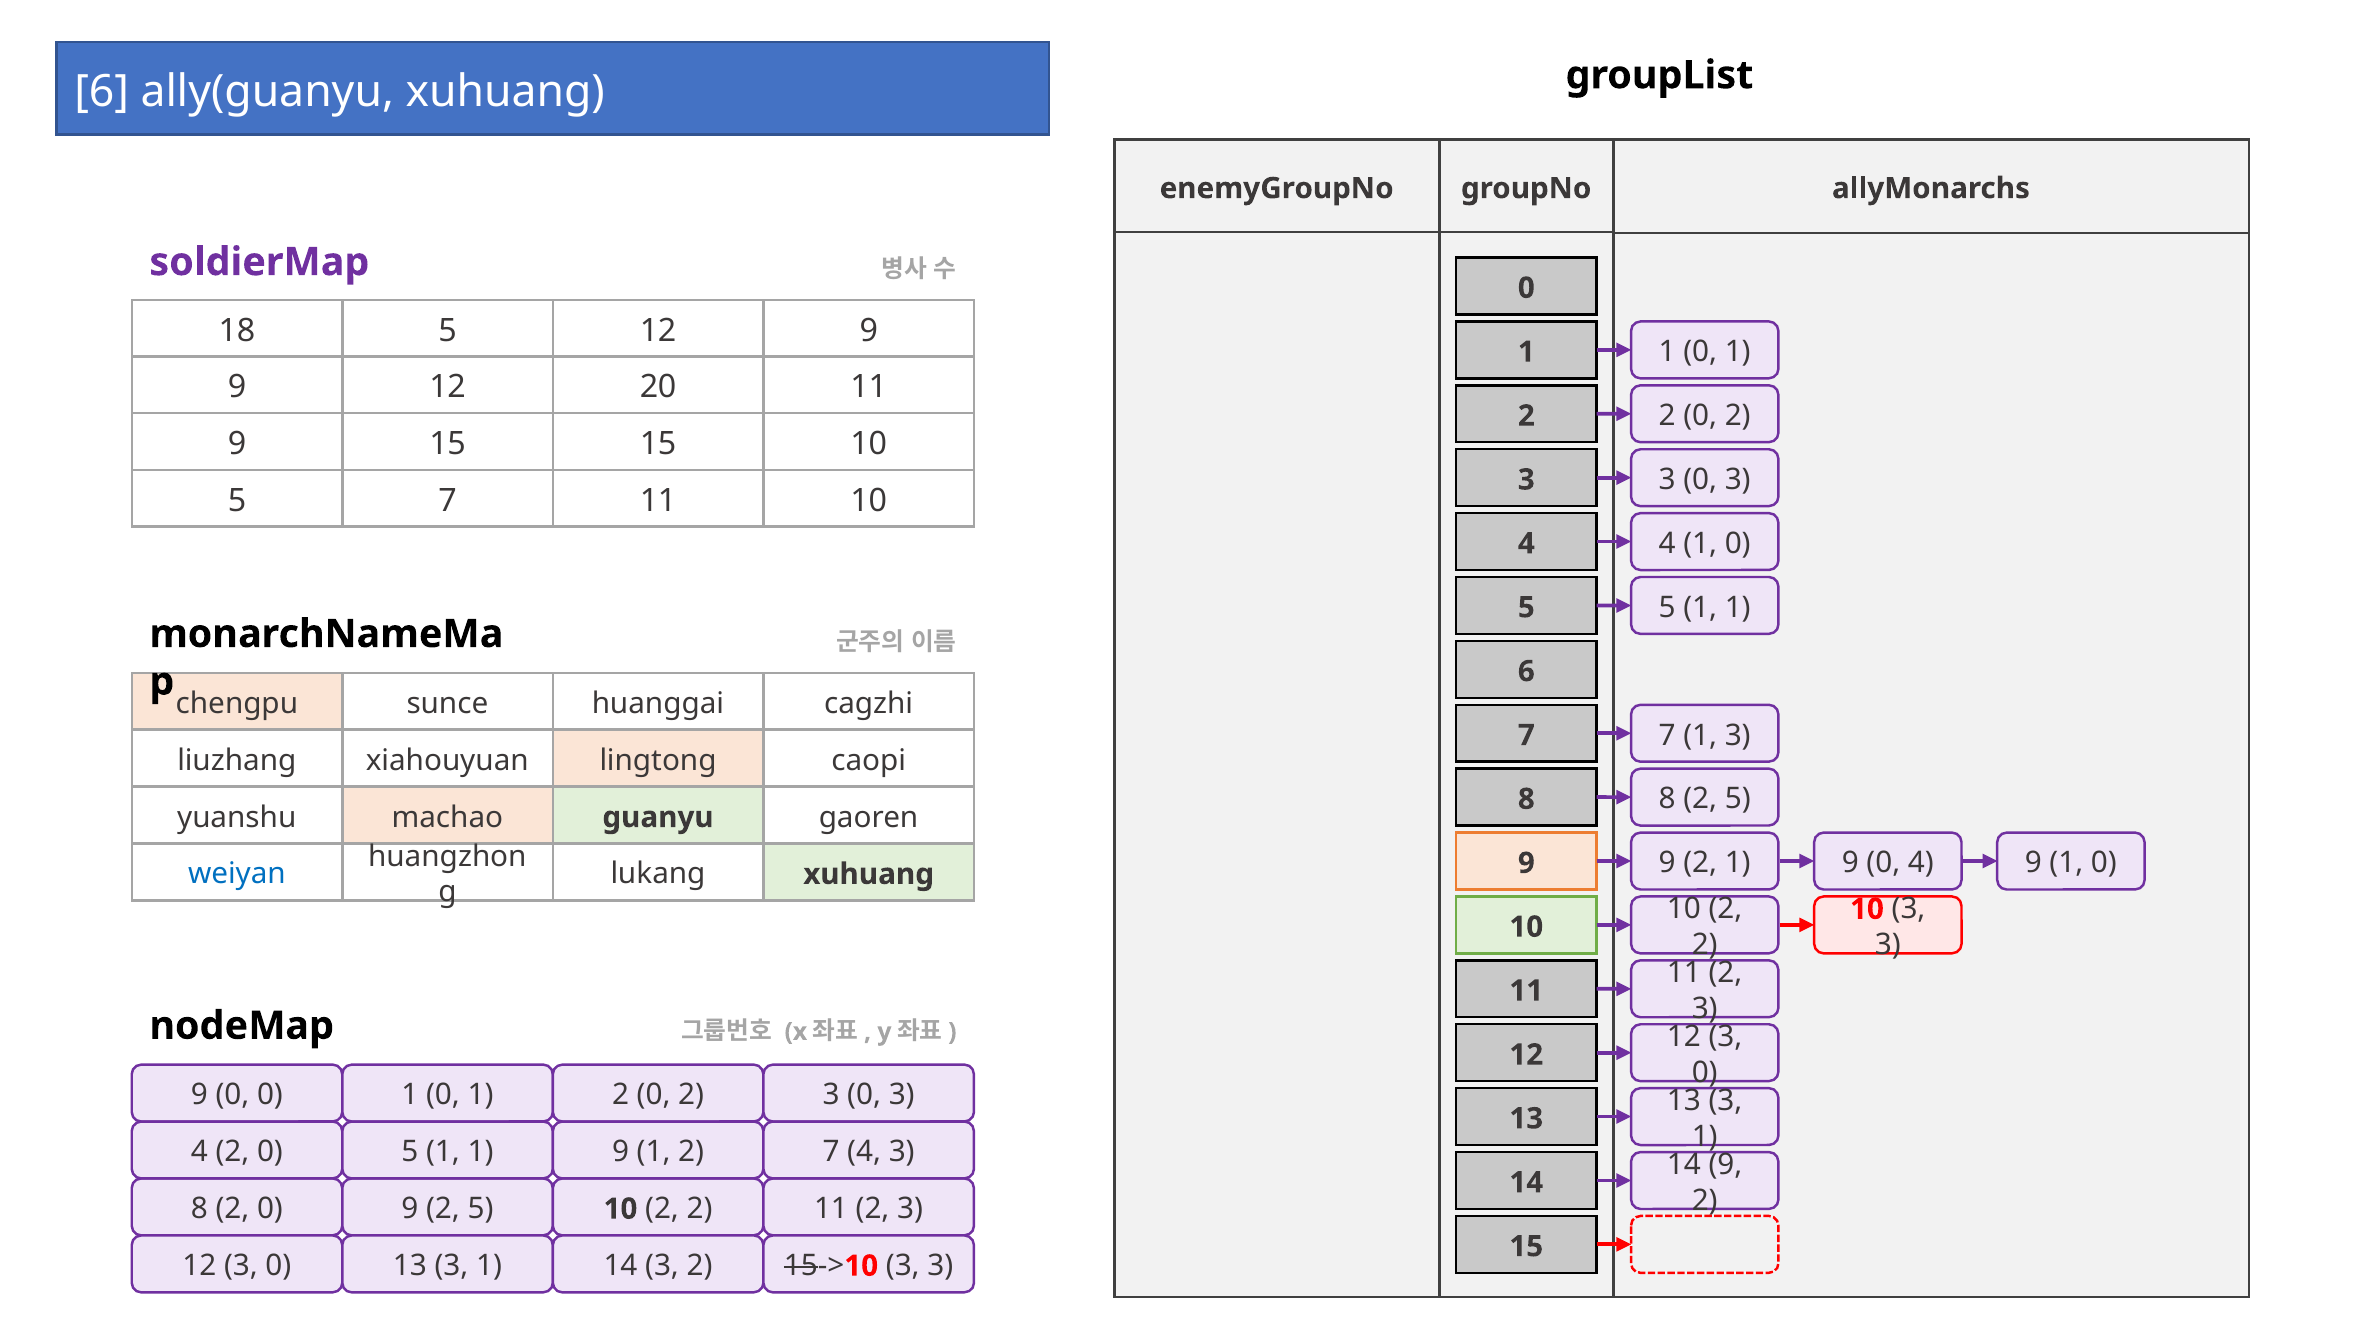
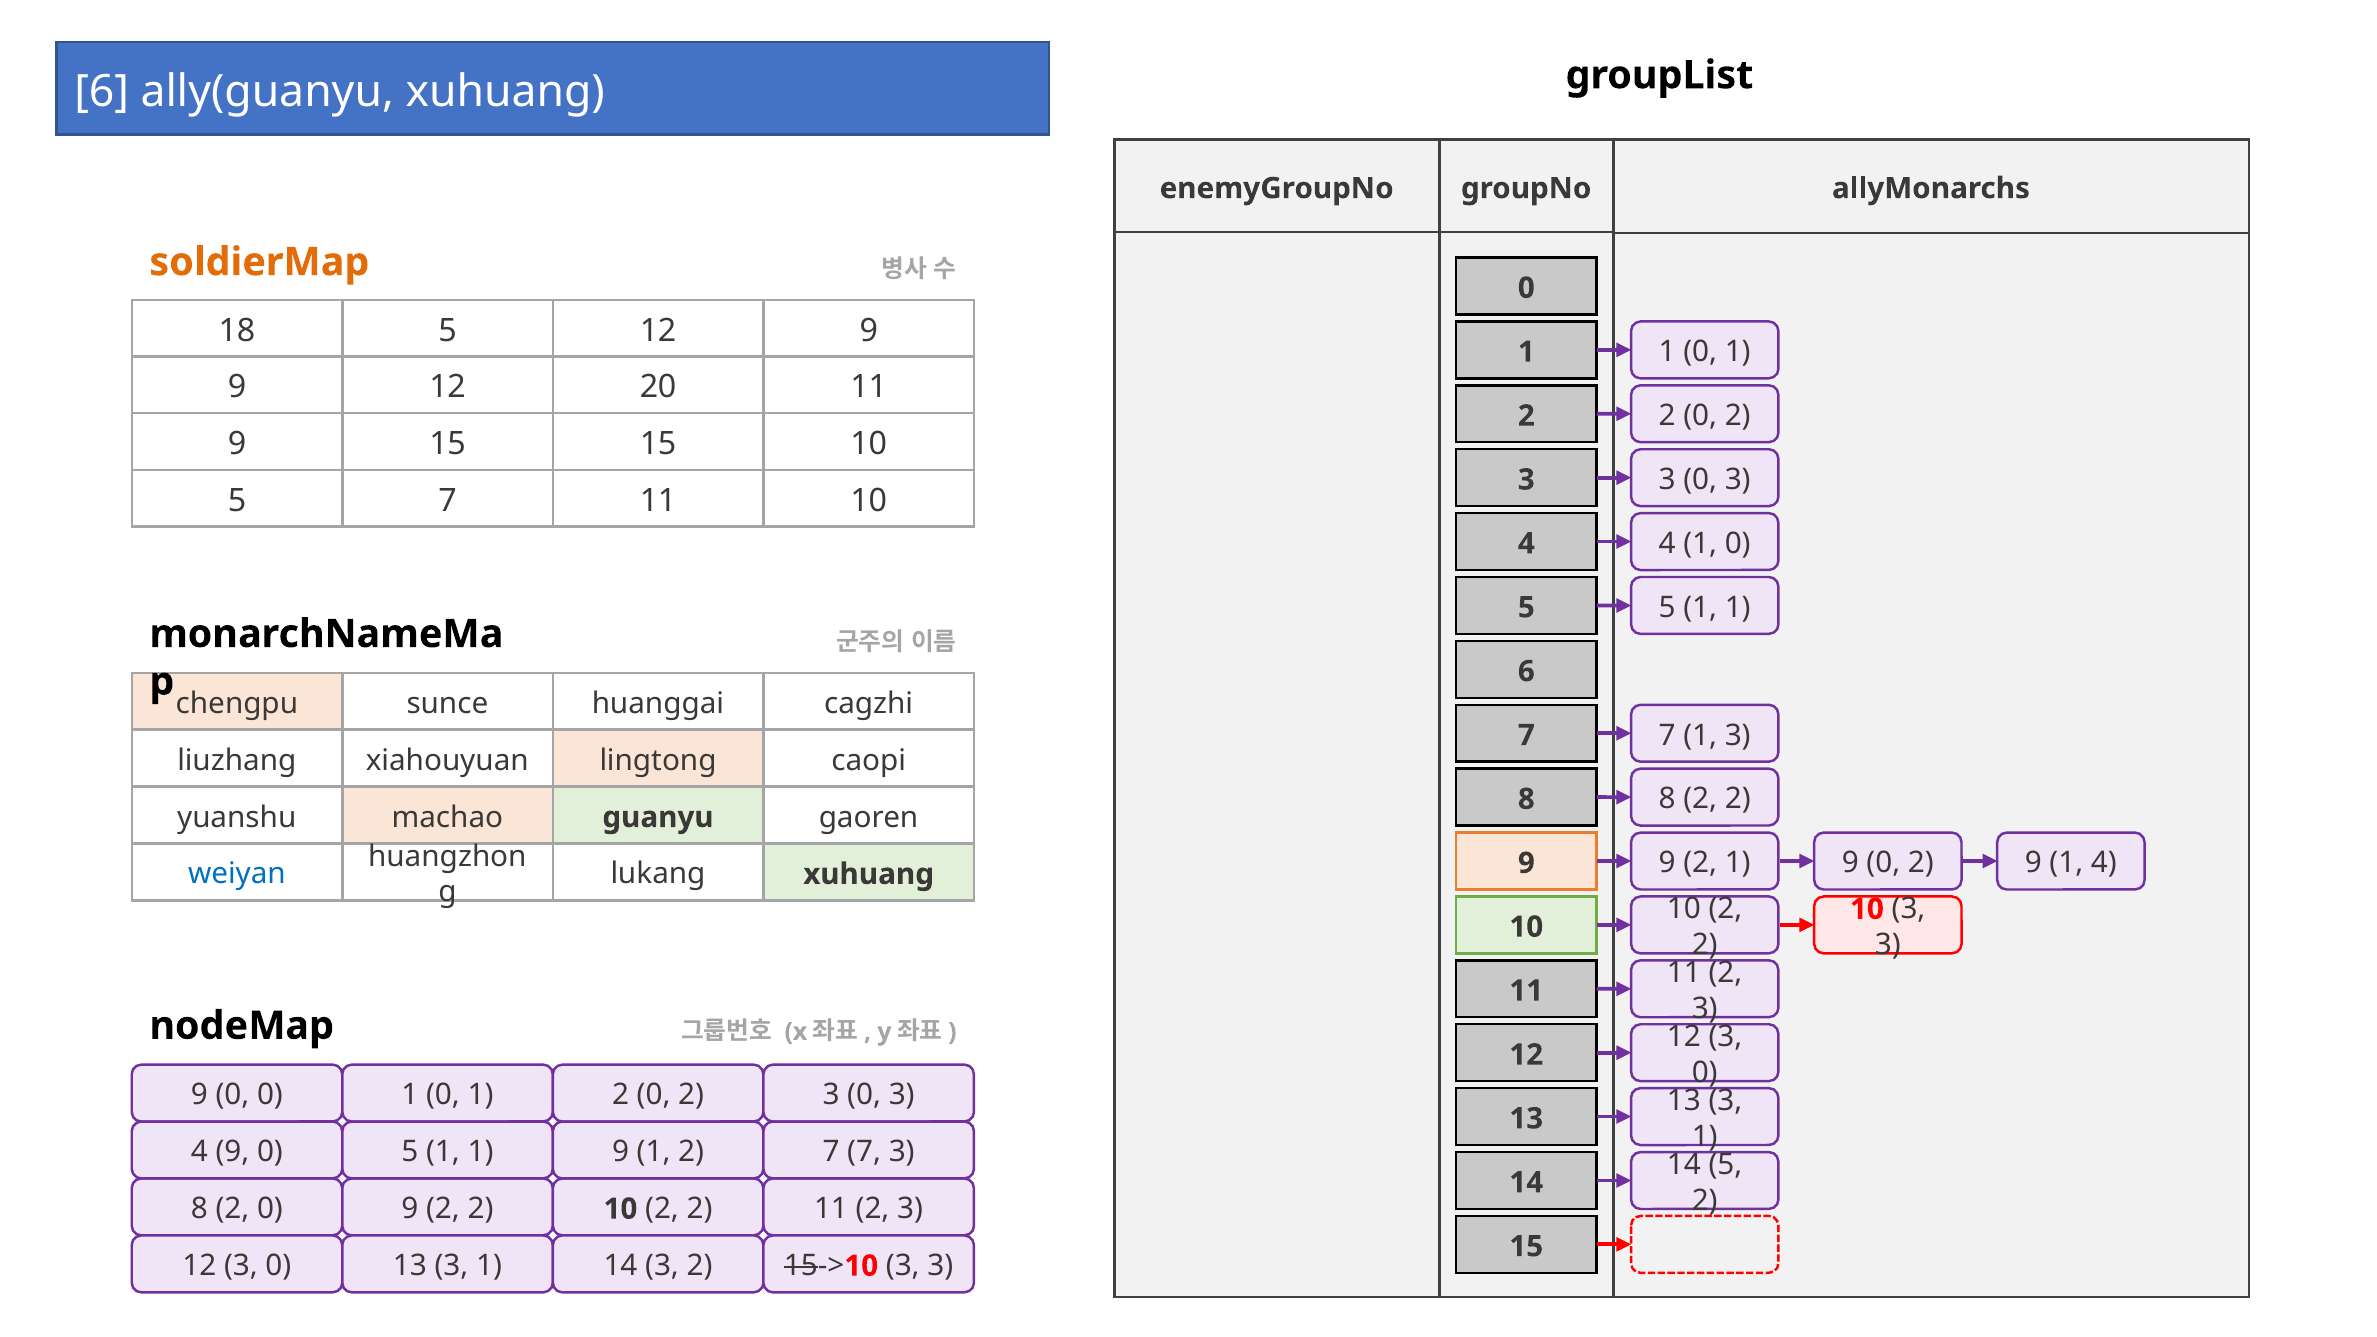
soldierMap colour: purple -> orange (259, 262)
8 2 5: 5 -> 2 (1738, 799)
9 0 4: 4 -> 2 (1921, 863)
9 1 0: 0 -> 4 (2104, 863)
4 2: 2 -> 9 (232, 1152)
7 4: 4 -> 7 (864, 1152)
14 9: 9 -> 5 (1725, 1165)
9 2 5: 5 -> 2 (481, 1209)
